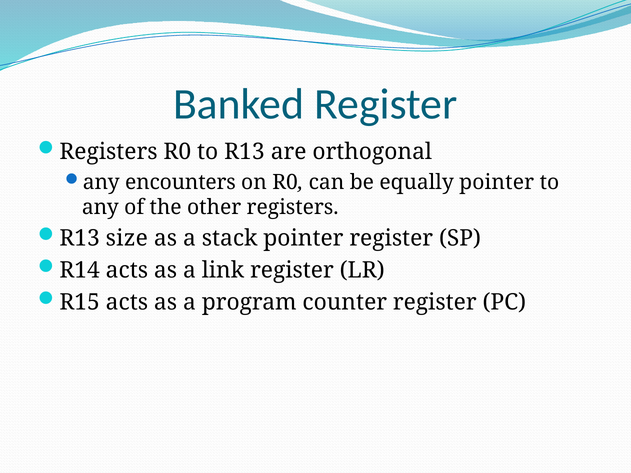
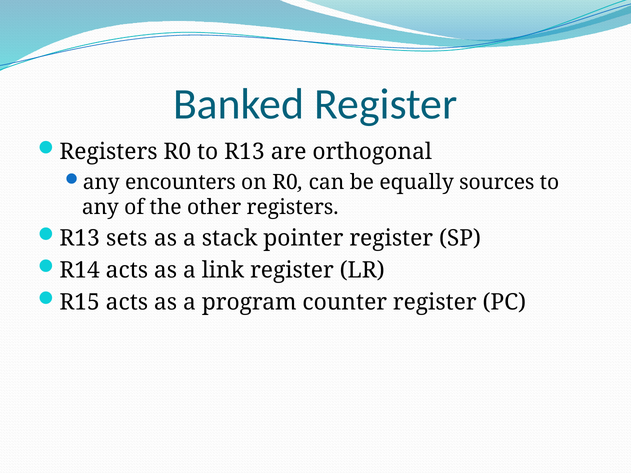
equally pointer: pointer -> sources (497, 182)
size: size -> sets (127, 239)
